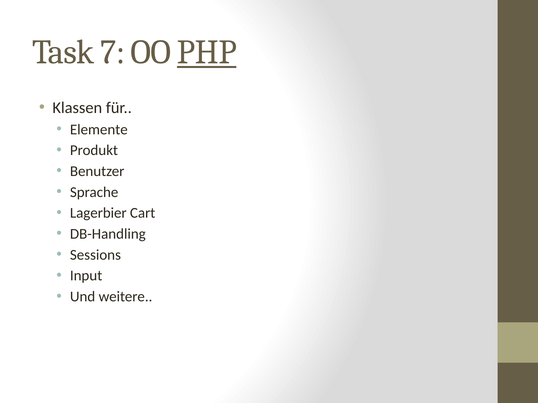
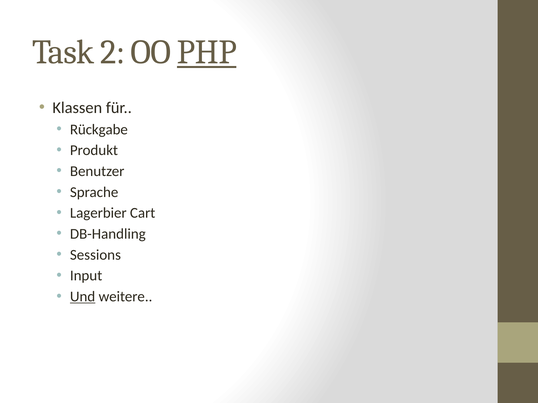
7: 7 -> 2 (113, 52)
Elemente: Elemente -> Rückgabe (99, 130)
Und underline: none -> present (83, 297)
